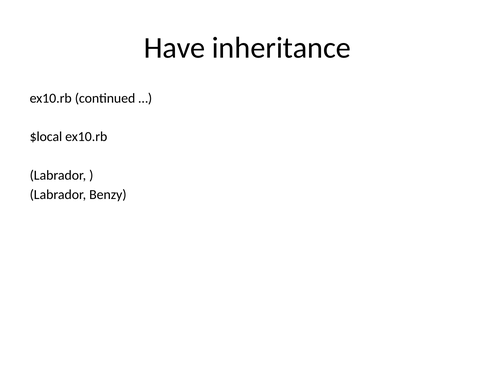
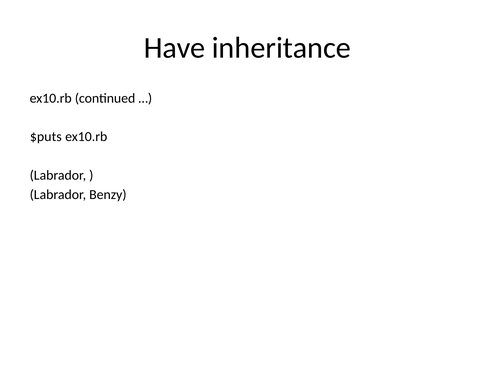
$local: $local -> $puts (46, 137)
